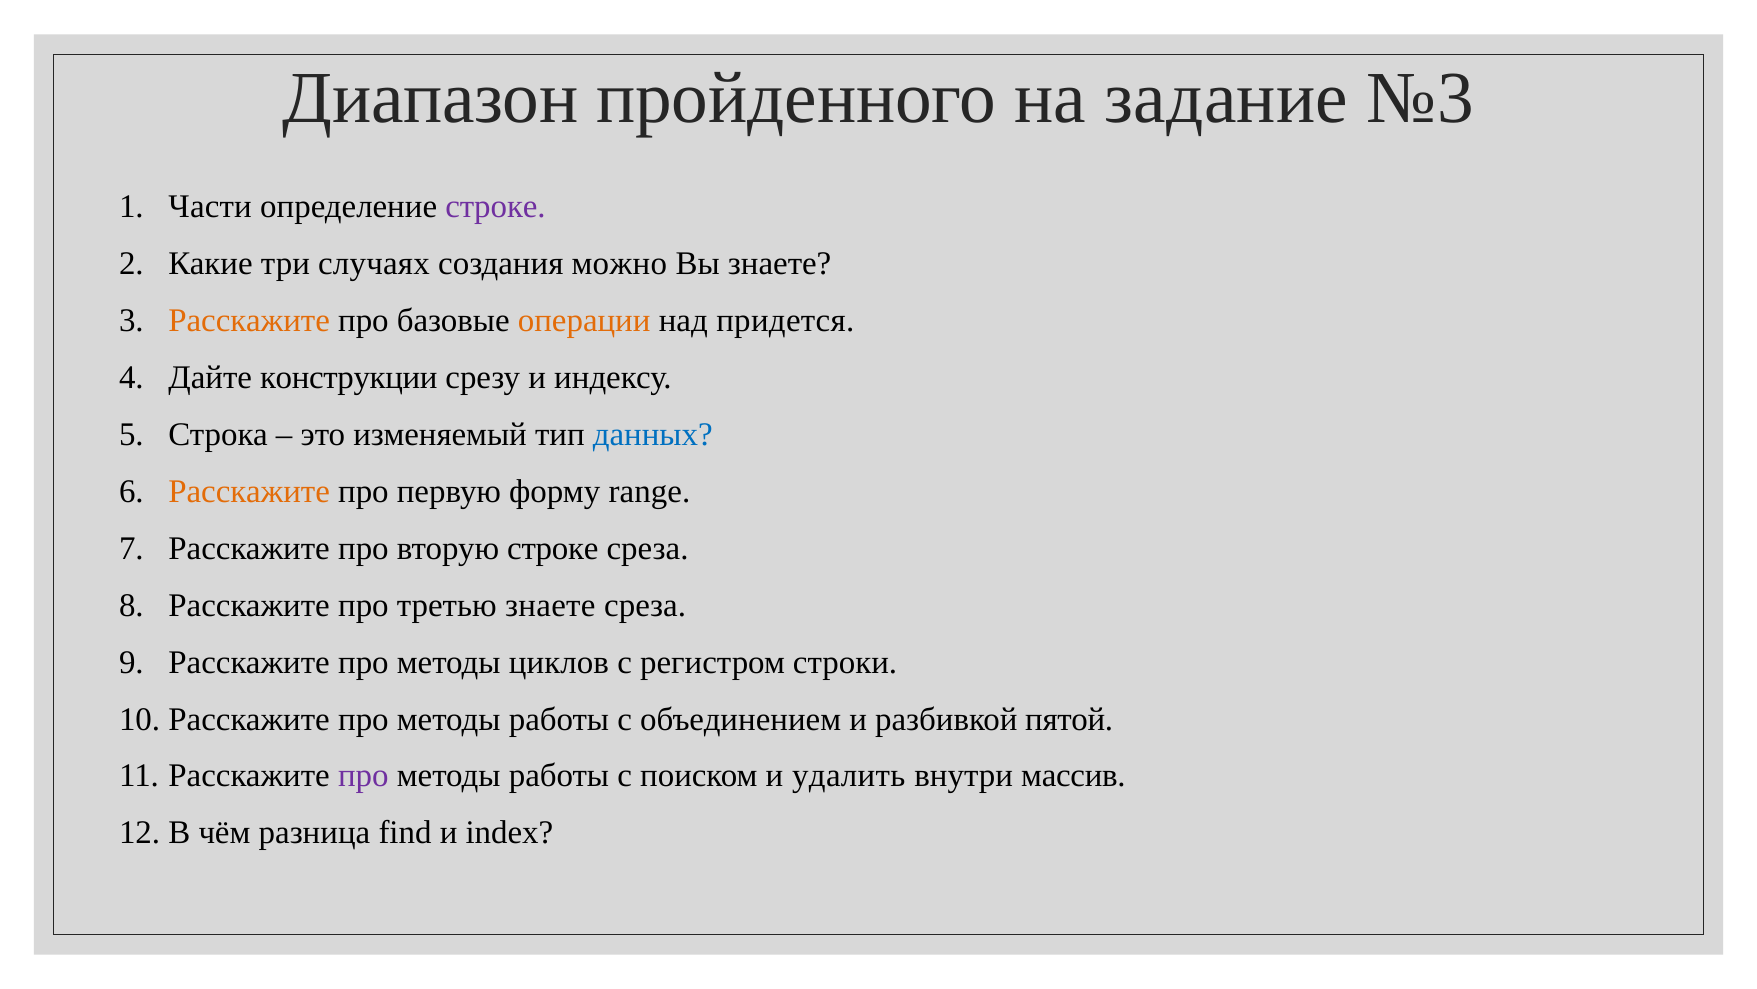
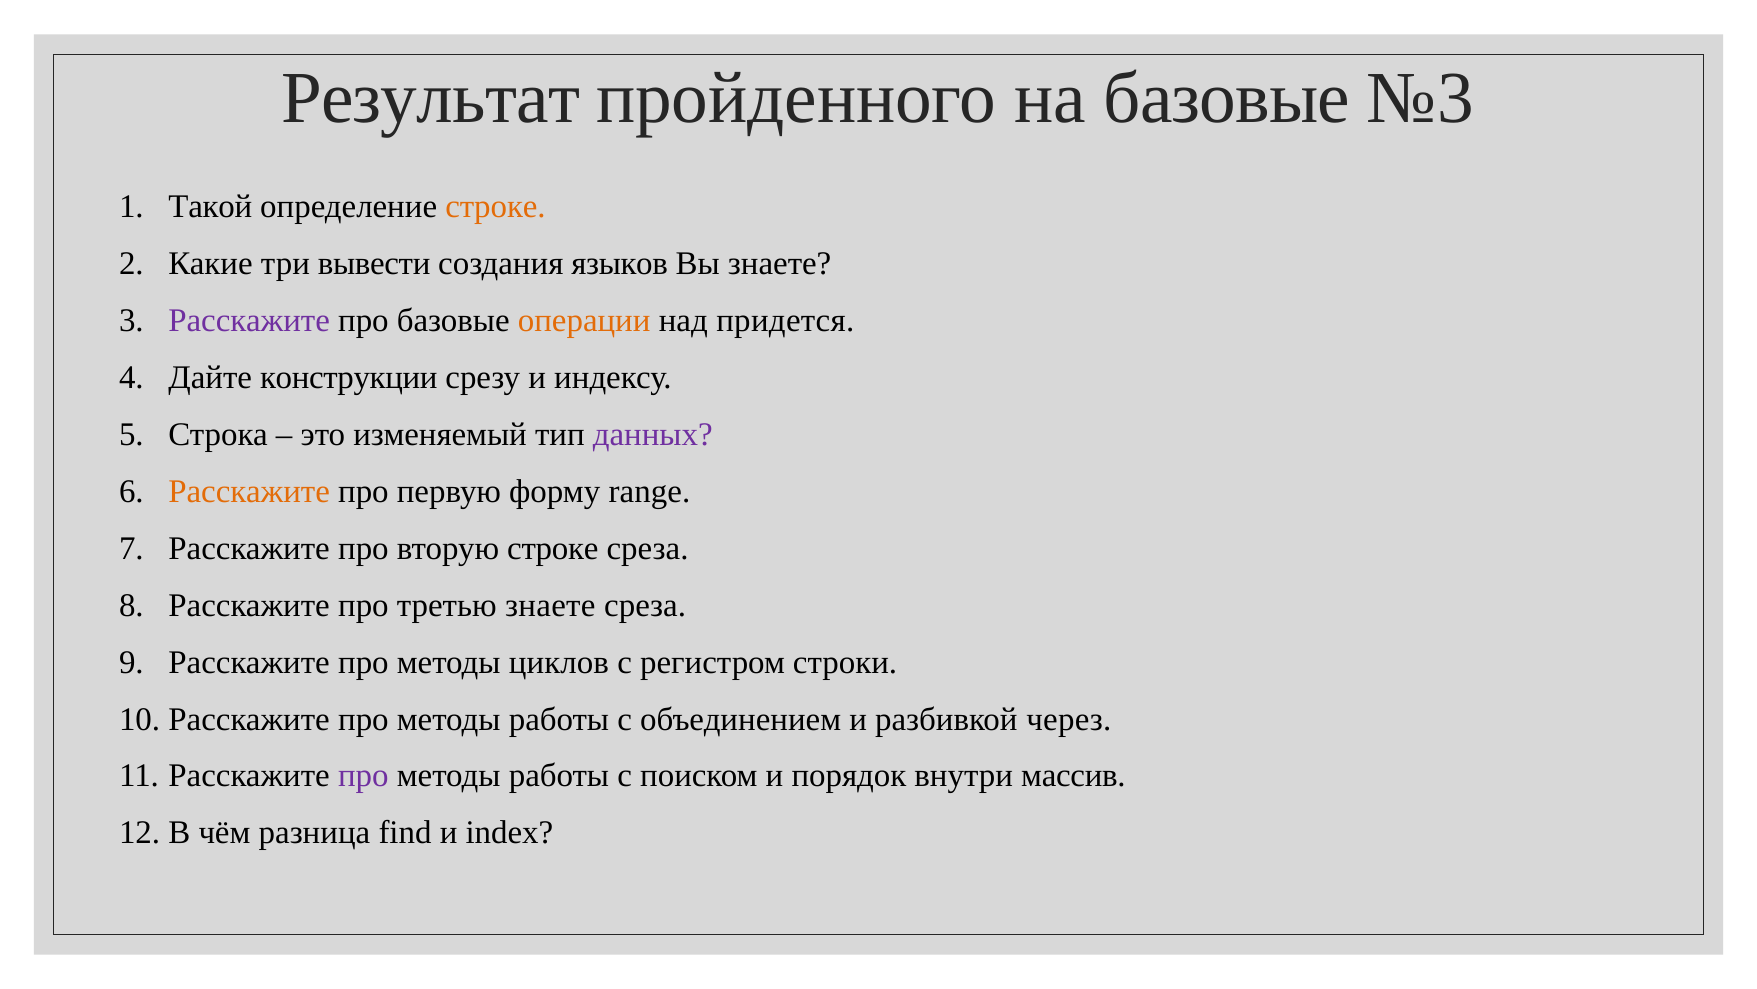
Диапазон: Диапазон -> Результат (431, 98)
на задание: задание -> базовые (1227, 98)
Части: Части -> Такой (210, 206)
строке colour: purple -> orange (496, 206)
случаях: случаях -> вывести (374, 263)
можно: можно -> языков (620, 263)
Расскажите colour: orange -> purple (249, 320)
данных colour: blue -> purple (653, 434)
пятой: пятой -> через (1069, 719)
удалить: удалить -> порядок (849, 776)
